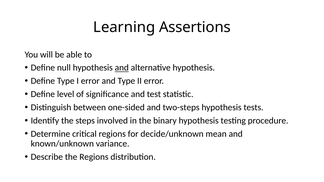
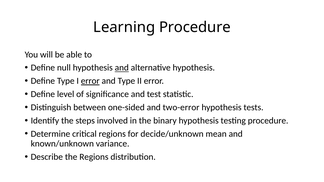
Learning Assertions: Assertions -> Procedure (195, 27)
error underline: none -> present (90, 81)
two-steps: two-steps -> two-error (181, 108)
